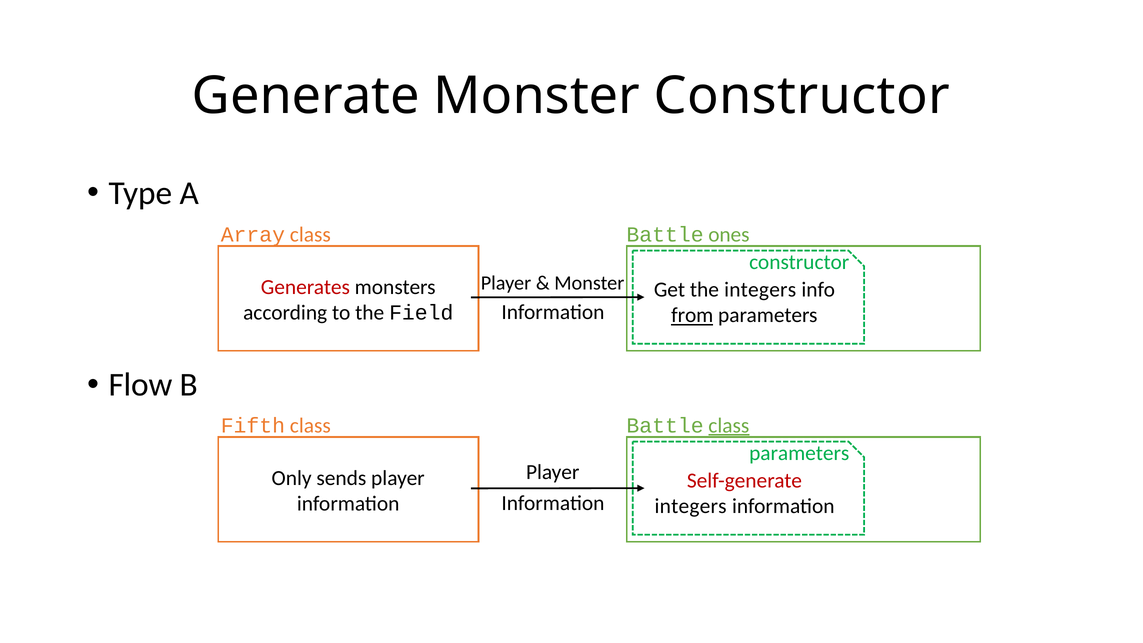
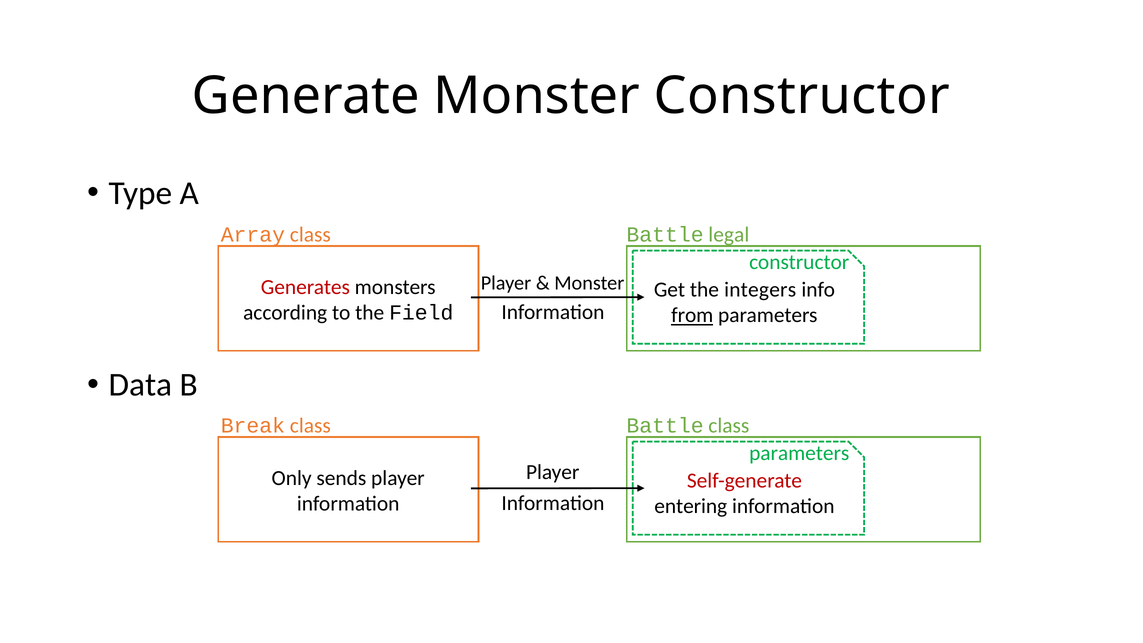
ones: ones -> legal (729, 235)
Flow: Flow -> Data (140, 385)
Fifth: Fifth -> Break (253, 425)
class underline: present -> none (729, 425)
integers: integers -> entering (691, 506)
